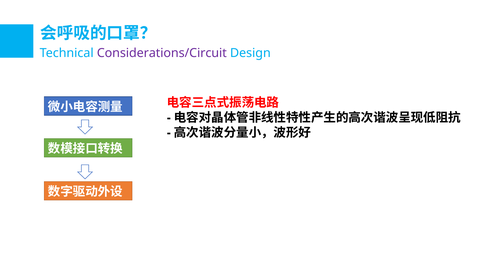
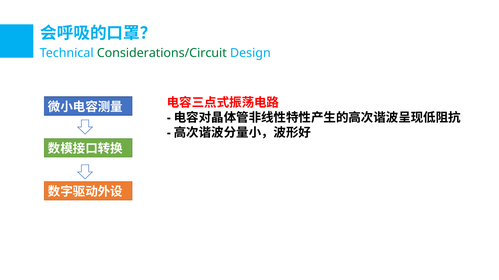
Considerations/Circuit colour: purple -> green (162, 53)
